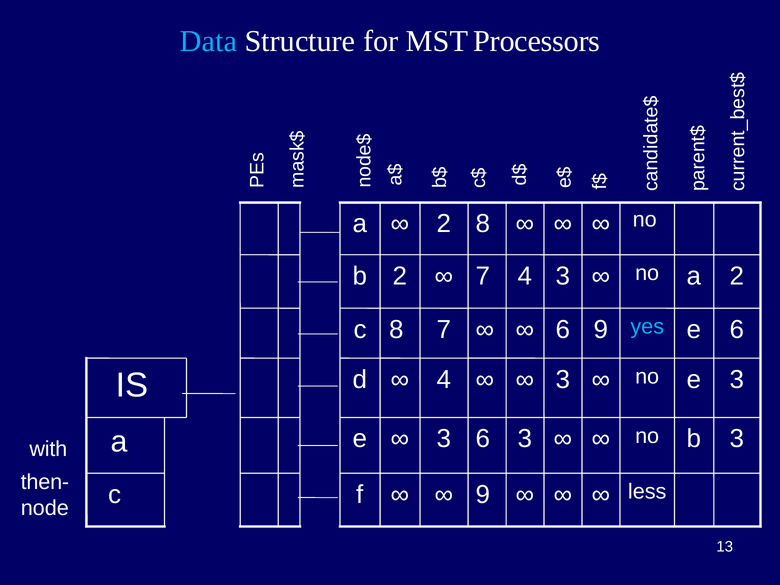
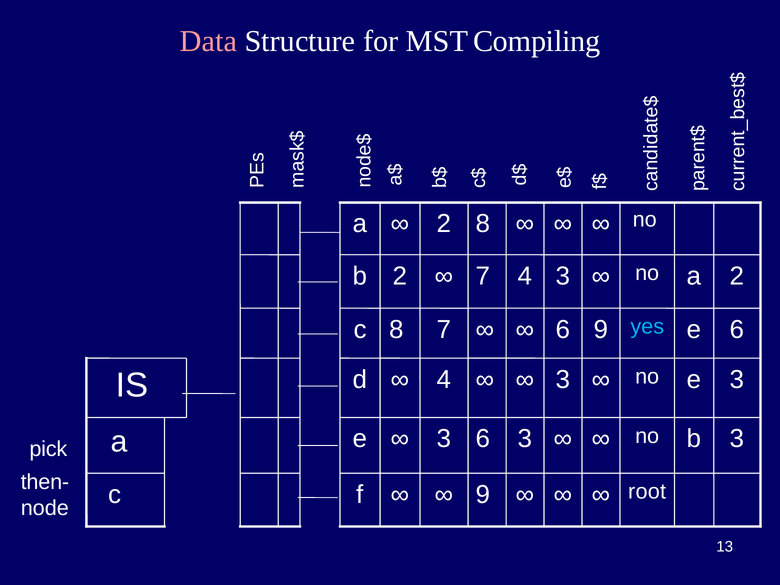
Data colour: light blue -> pink (209, 41)
Processors: Processors -> Compiling (537, 41)
with: with -> pick (48, 449)
less: less -> root (647, 492)
